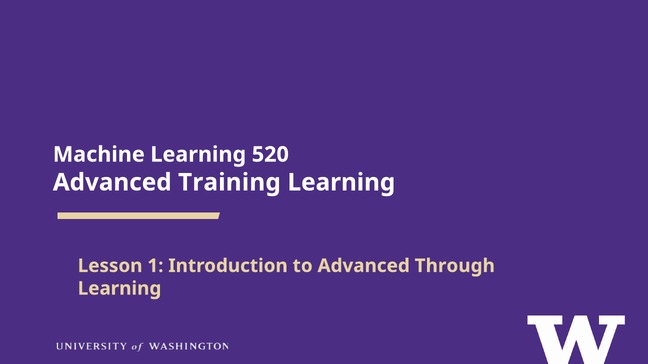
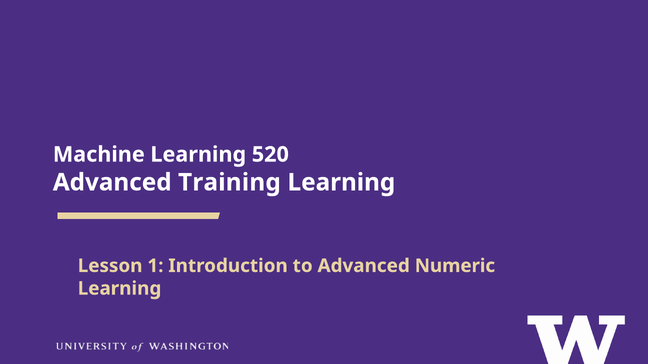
Through: Through -> Numeric (455, 266)
